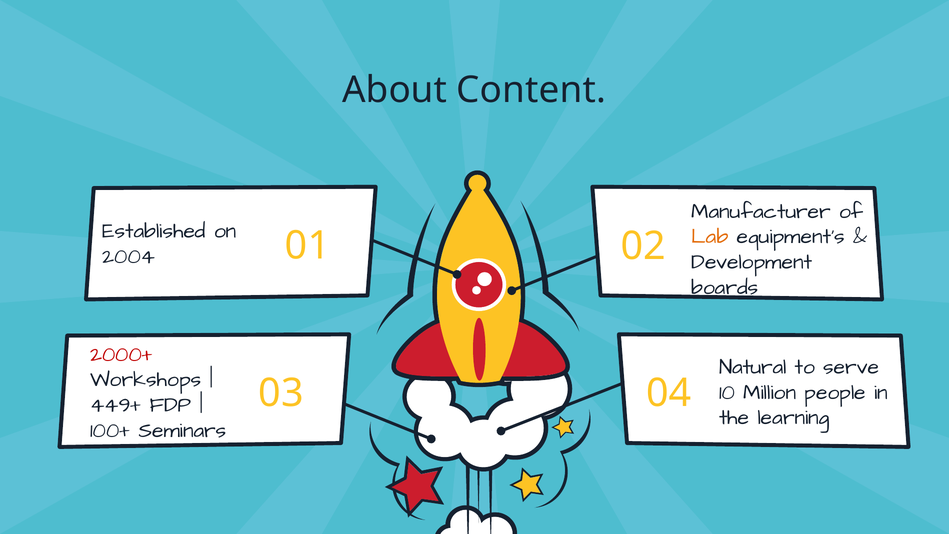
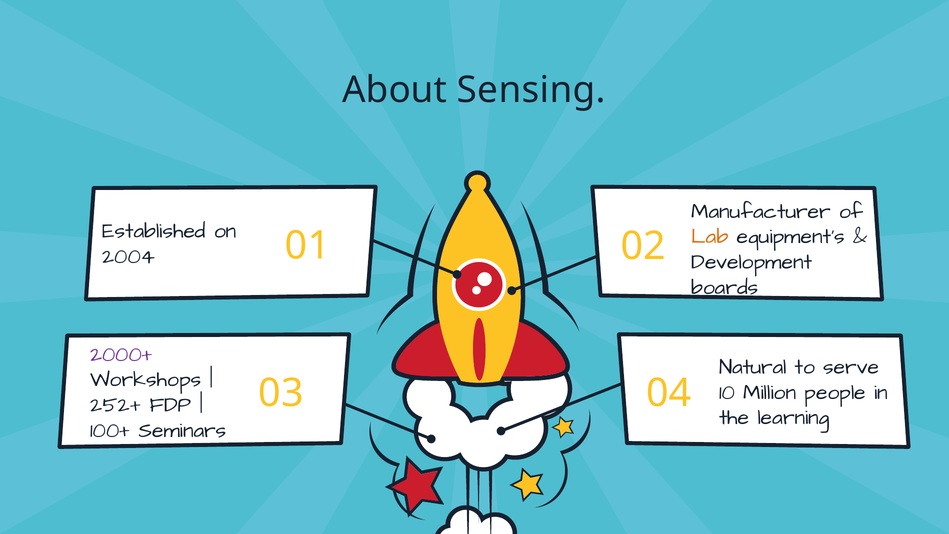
Content: Content -> Sensing (531, 90)
2000+ colour: red -> purple (122, 354)
449+: 449+ -> 252+ (116, 405)
